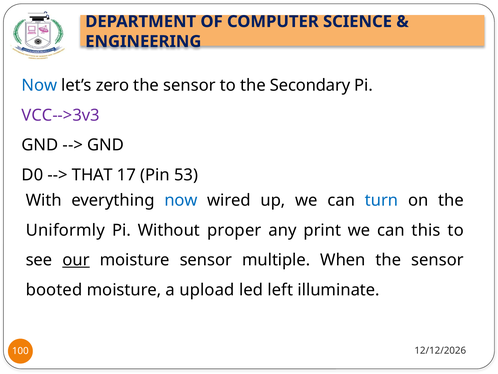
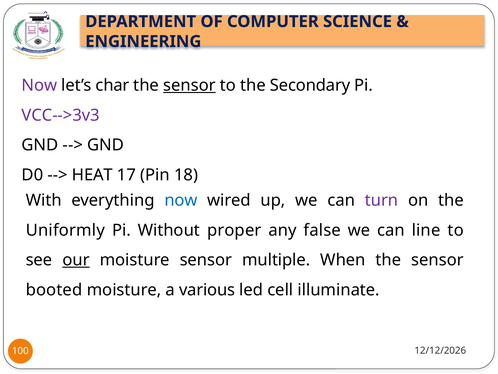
Now colour: blue -> purple (39, 85)
zero: zero -> char (113, 85)
sensor underline: none -> present (189, 85)
THAT: THAT -> HEAT (92, 175)
53: 53 -> 18 (186, 175)
turn colour: blue -> purple (382, 200)
print: print -> false (322, 230)
this: this -> line (426, 230)
upload: upload -> various (207, 290)
left: left -> cell (280, 290)
